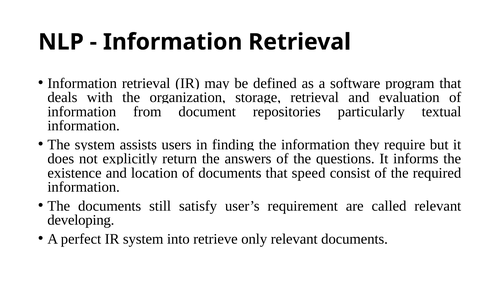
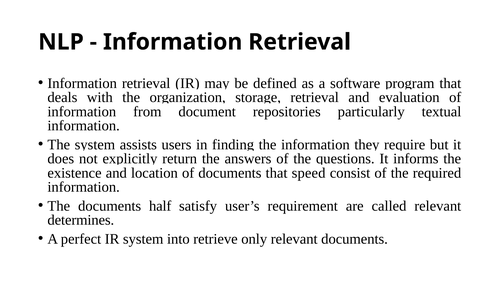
still: still -> half (160, 206)
developing: developing -> determines (81, 220)
